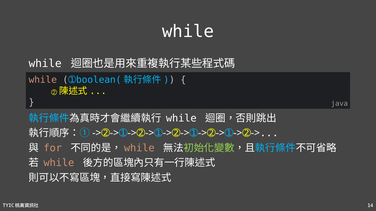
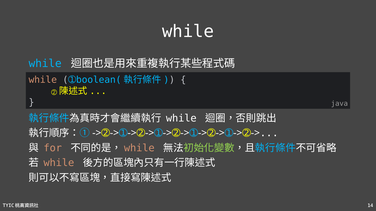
while colour: white -> light blue (45, 64)
